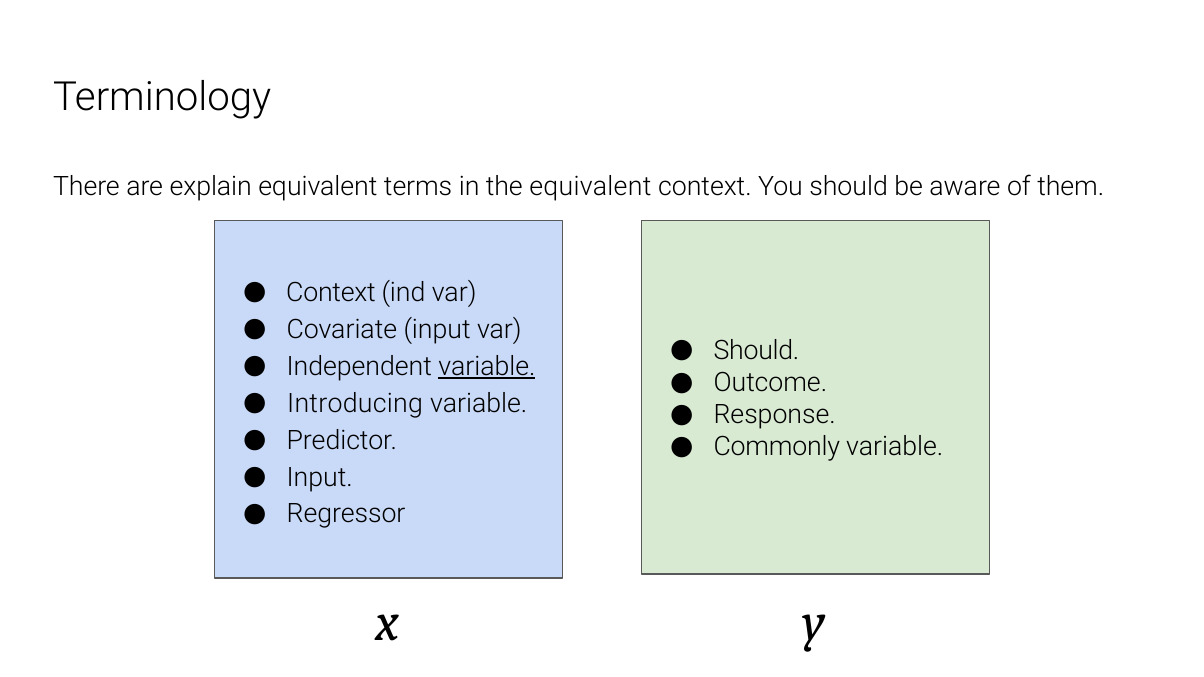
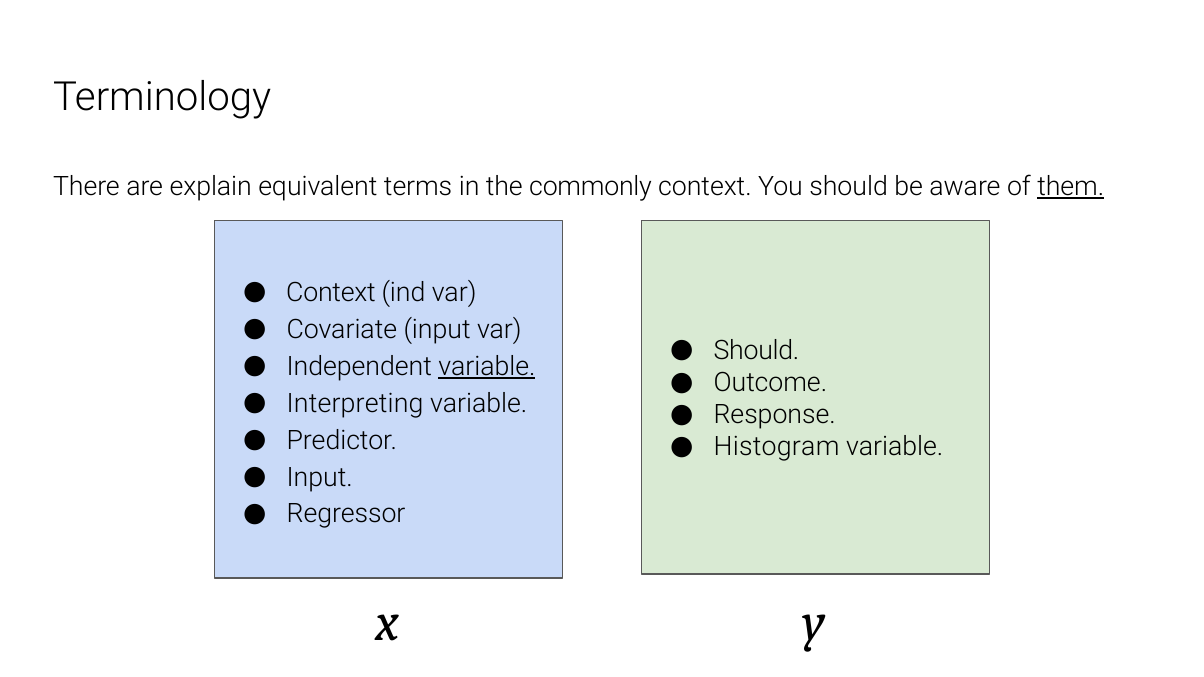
the equivalent: equivalent -> commonly (591, 186)
them underline: none -> present (1071, 186)
Introducing: Introducing -> Interpreting (355, 404)
Commonly: Commonly -> Histogram (777, 447)
